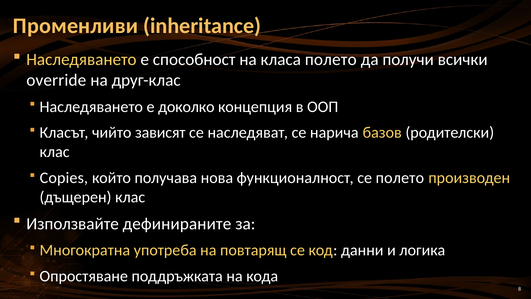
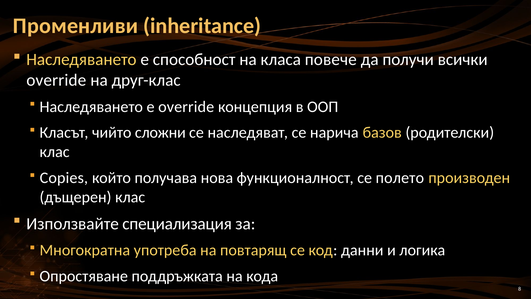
класа полето: полето -> повече (331, 60)
е доколко: доколко -> override (186, 107)
зависят: зависят -> сложни (160, 133)
дефинираните: дефинираните -> специализация (177, 224)
